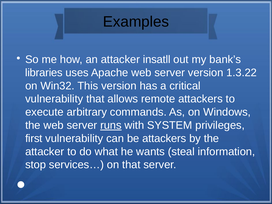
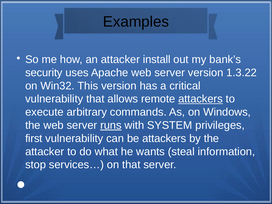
insatll: insatll -> install (157, 59)
libraries: libraries -> security (44, 73)
attackers underline: none -> present (200, 99)
